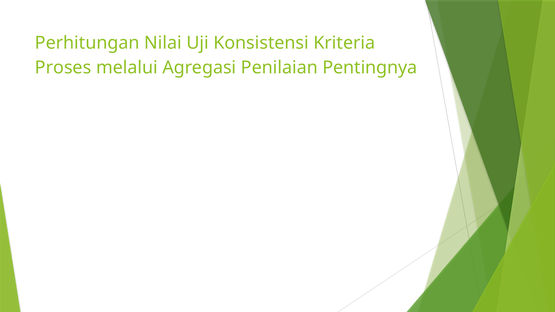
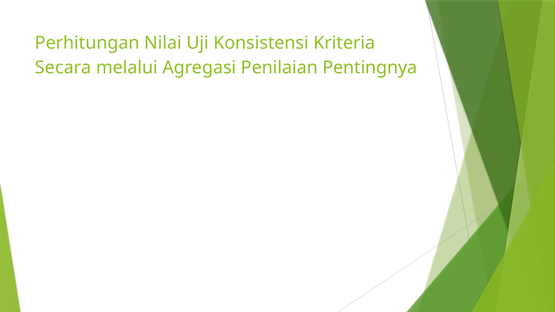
Proses: Proses -> Secara (63, 67)
